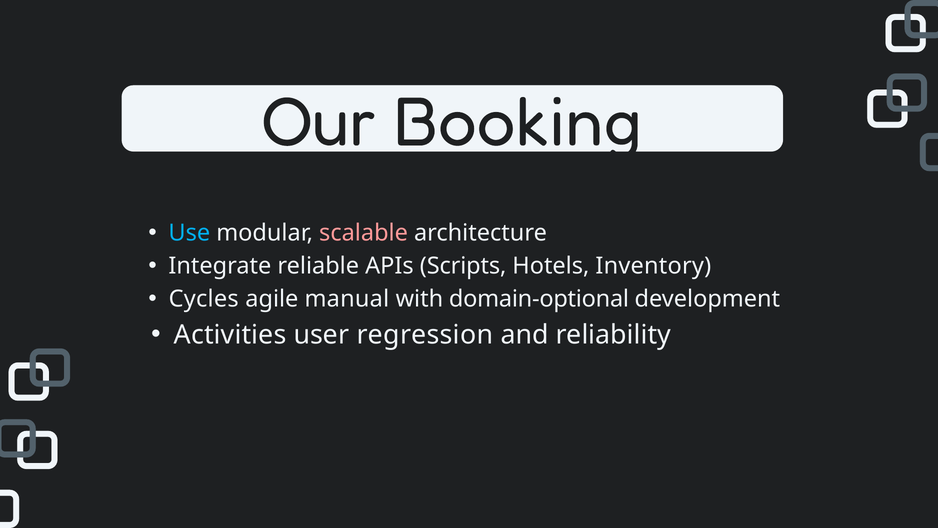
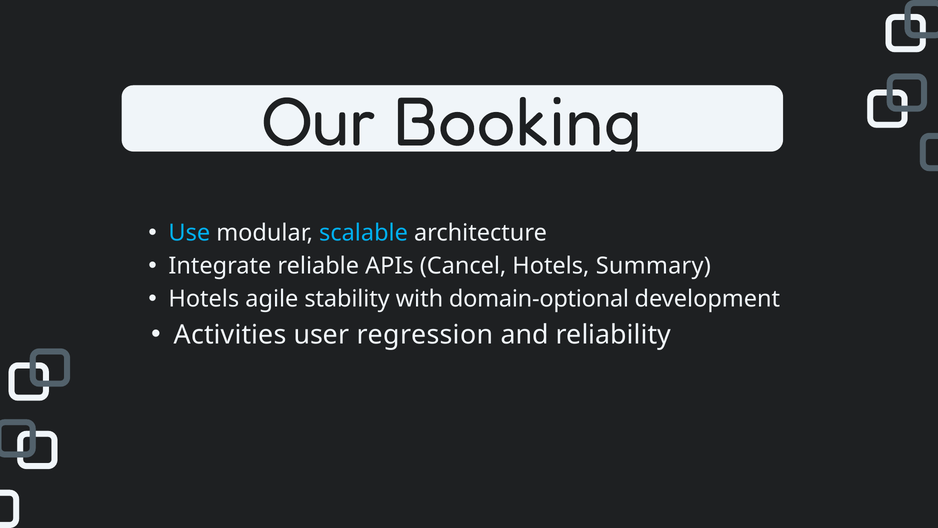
scalable colour: pink -> light blue (364, 233)
Scripts: Scripts -> Cancel (463, 266)
Inventory: Inventory -> Summary (653, 266)
Cycles: Cycles -> Hotels (204, 299)
manual: manual -> stability (347, 299)
